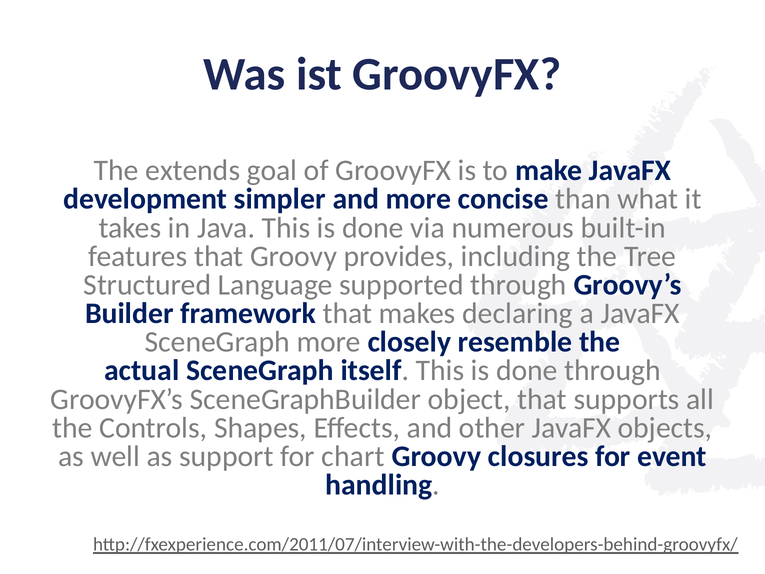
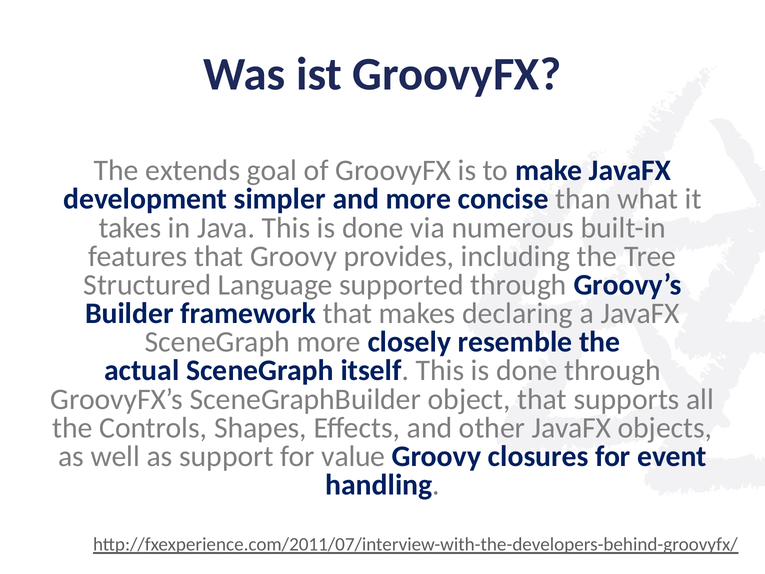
chart: chart -> value (353, 456)
